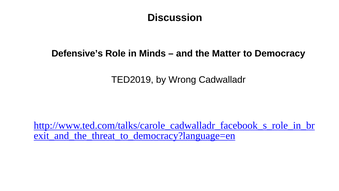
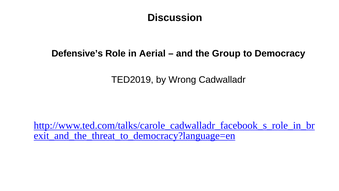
Minds: Minds -> Aerial (152, 53)
Matter: Matter -> Group (226, 53)
